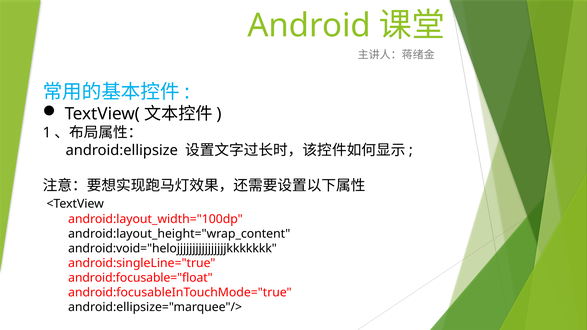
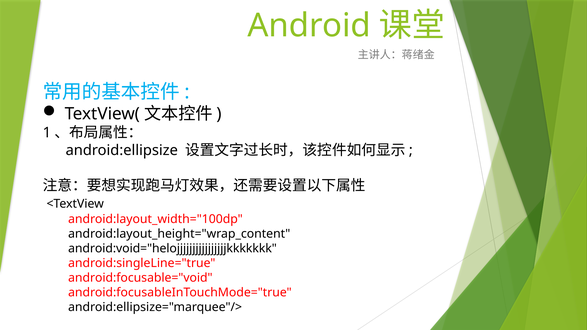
android:focusable="float: android:focusable="float -> android:focusable="void (140, 278)
